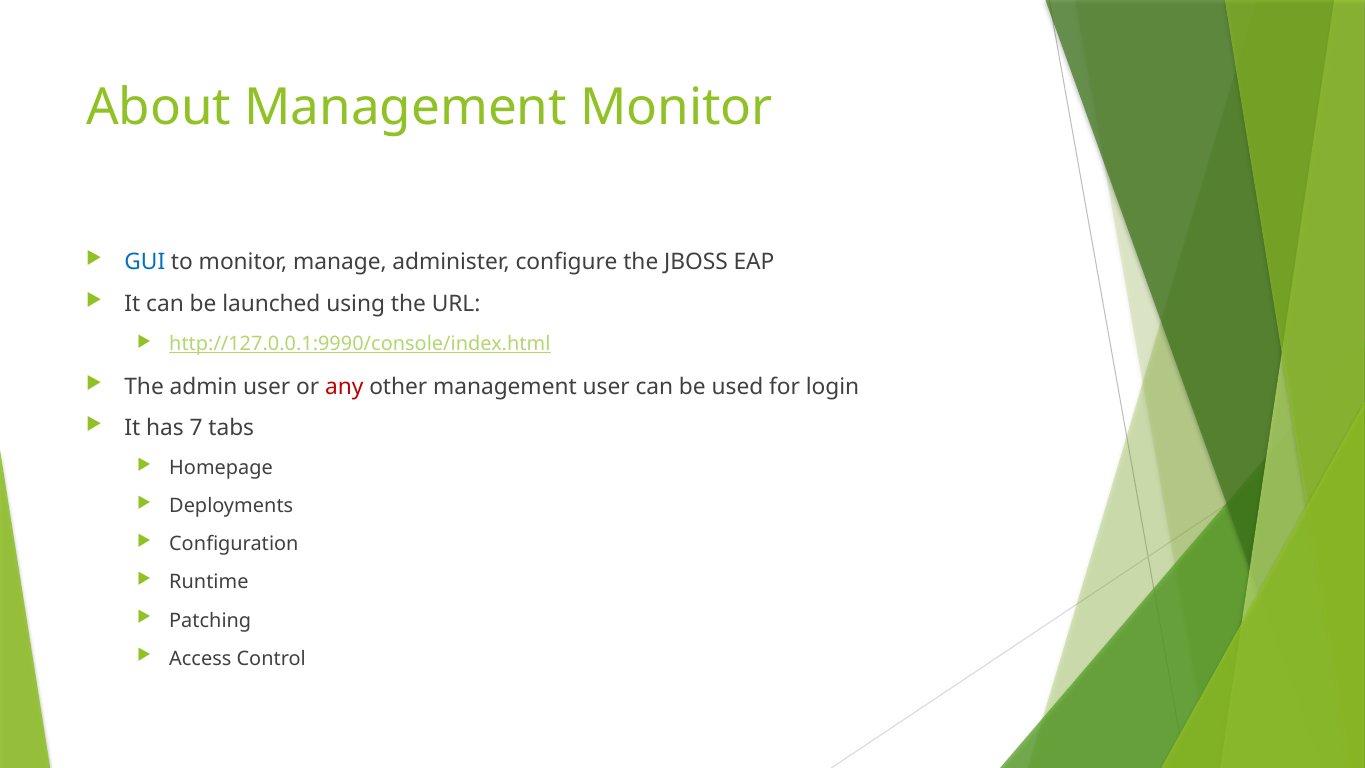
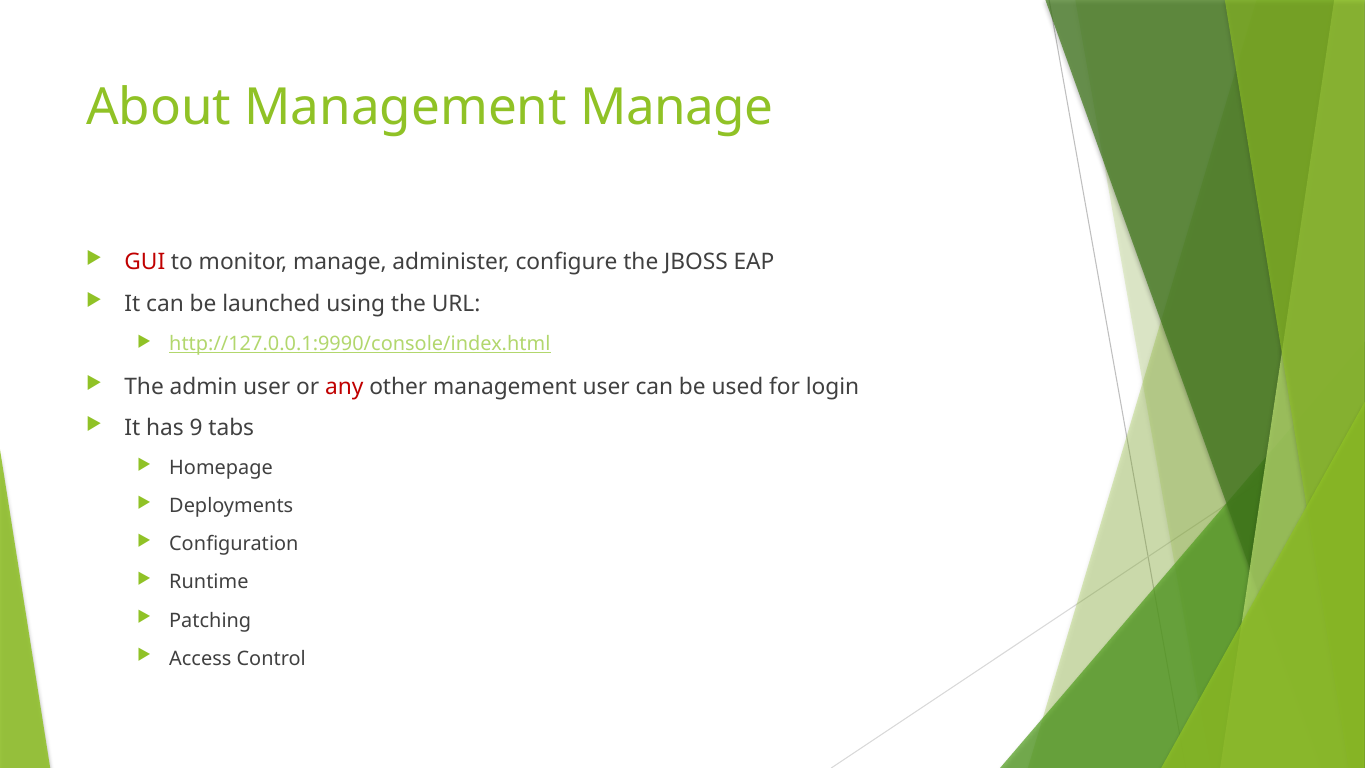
Management Monitor: Monitor -> Manage (677, 108)
GUI colour: blue -> red (145, 262)
7: 7 -> 9 (196, 428)
